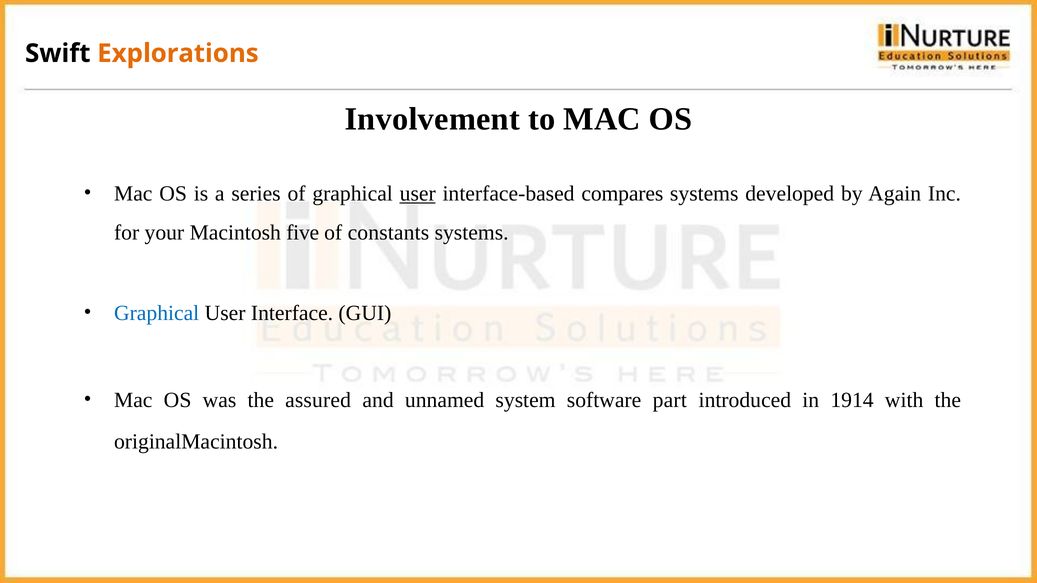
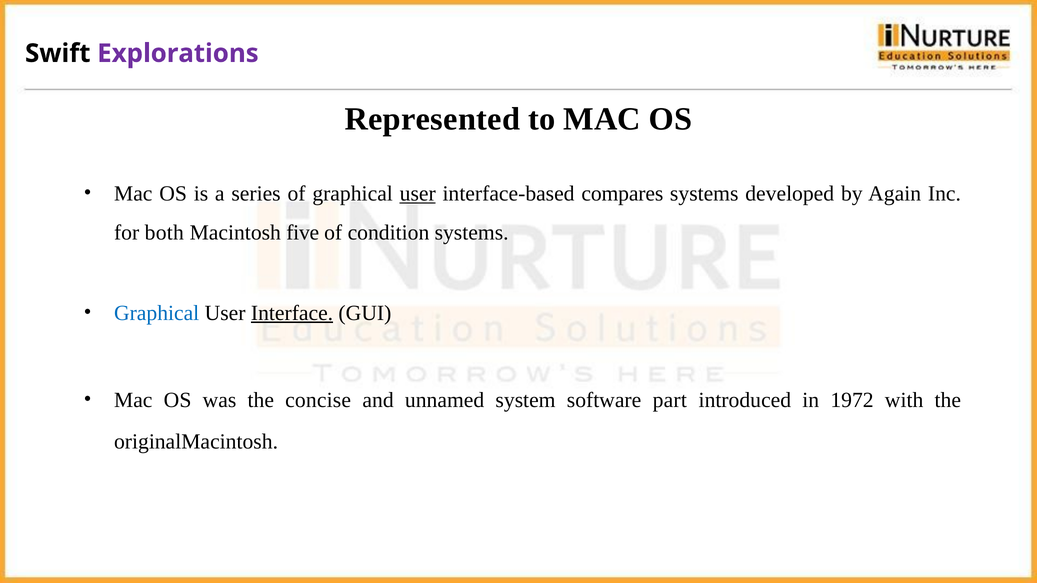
Explorations colour: orange -> purple (178, 53)
Involvement: Involvement -> Represented (432, 119)
your: your -> both (164, 233)
constants: constants -> condition (388, 233)
Interface underline: none -> present (292, 313)
assured: assured -> concise (318, 400)
1914: 1914 -> 1972 (852, 400)
